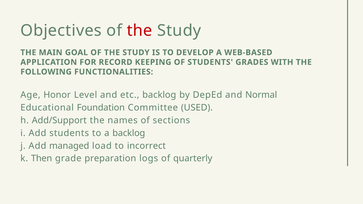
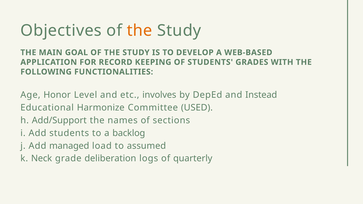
the colour: red -> orange (140, 31)
etc backlog: backlog -> involves (159, 95)
Normal: Normal -> Instead (261, 95)
Foundation: Foundation -> Harmonize (101, 108)
incorrect: incorrect -> assumed (146, 146)
Then: Then -> Neck (42, 159)
preparation: preparation -> deliberation (110, 159)
